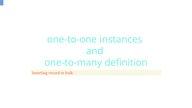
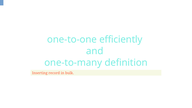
instances: instances -> efficiently (121, 40)
